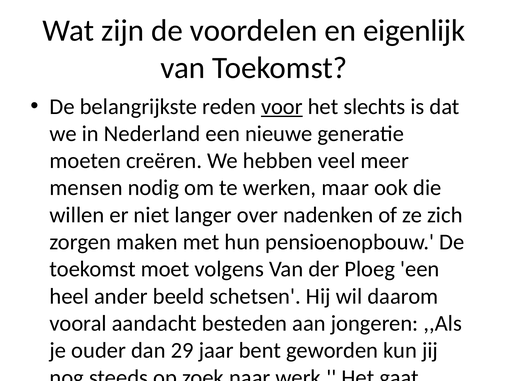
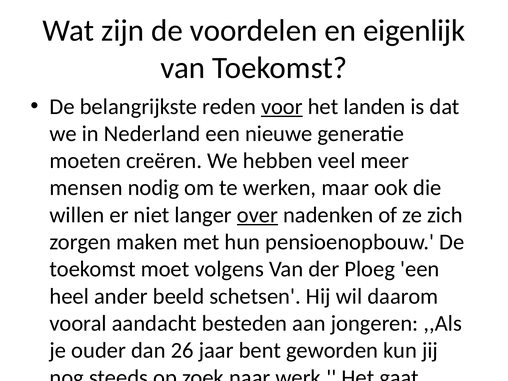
slechts: slechts -> landen (374, 107)
over underline: none -> present (257, 215)
29: 29 -> 26 (182, 350)
